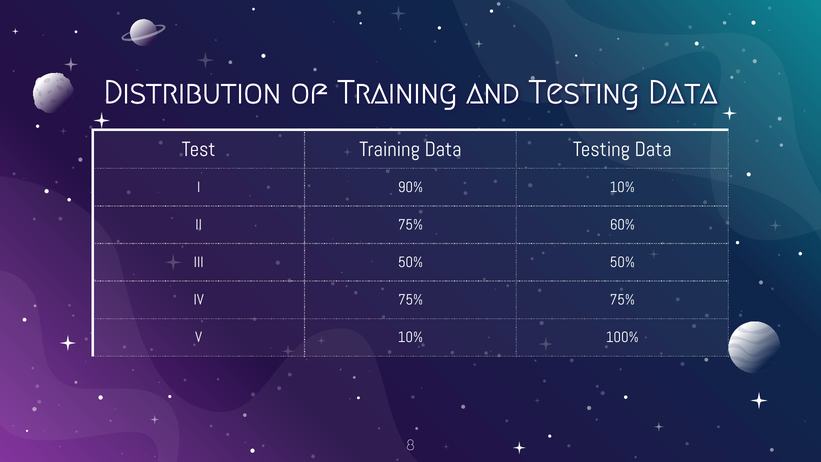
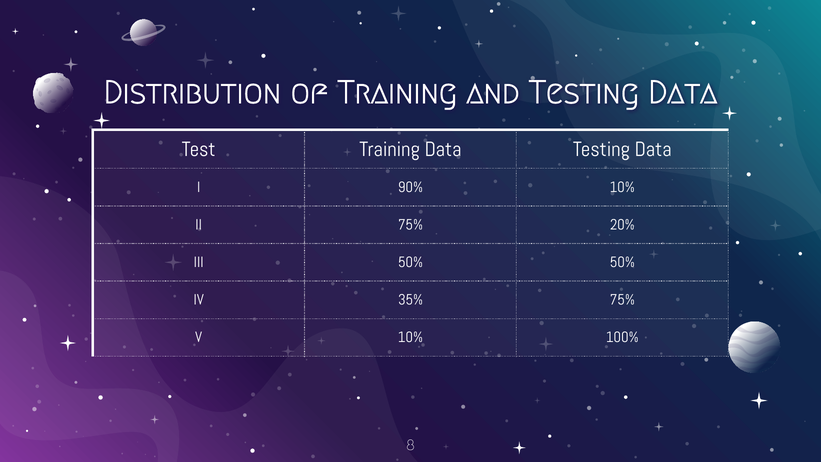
60%: 60% -> 20% (622, 225)
IV 75%: 75% -> 35% (411, 300)
